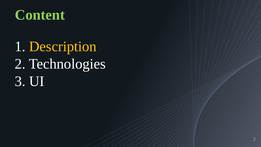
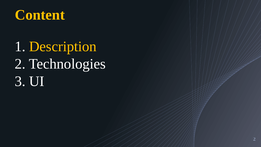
Content colour: light green -> yellow (40, 15)
